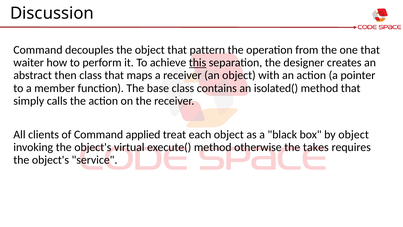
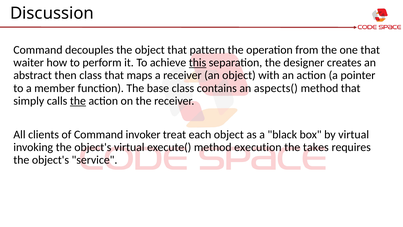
isolated(: isolated( -> aspects( (276, 88)
the underline: none -> present (78, 101)
applied: applied -> invoker (143, 134)
by object: object -> virtual (354, 134)
otherwise: otherwise -> execution (258, 147)
